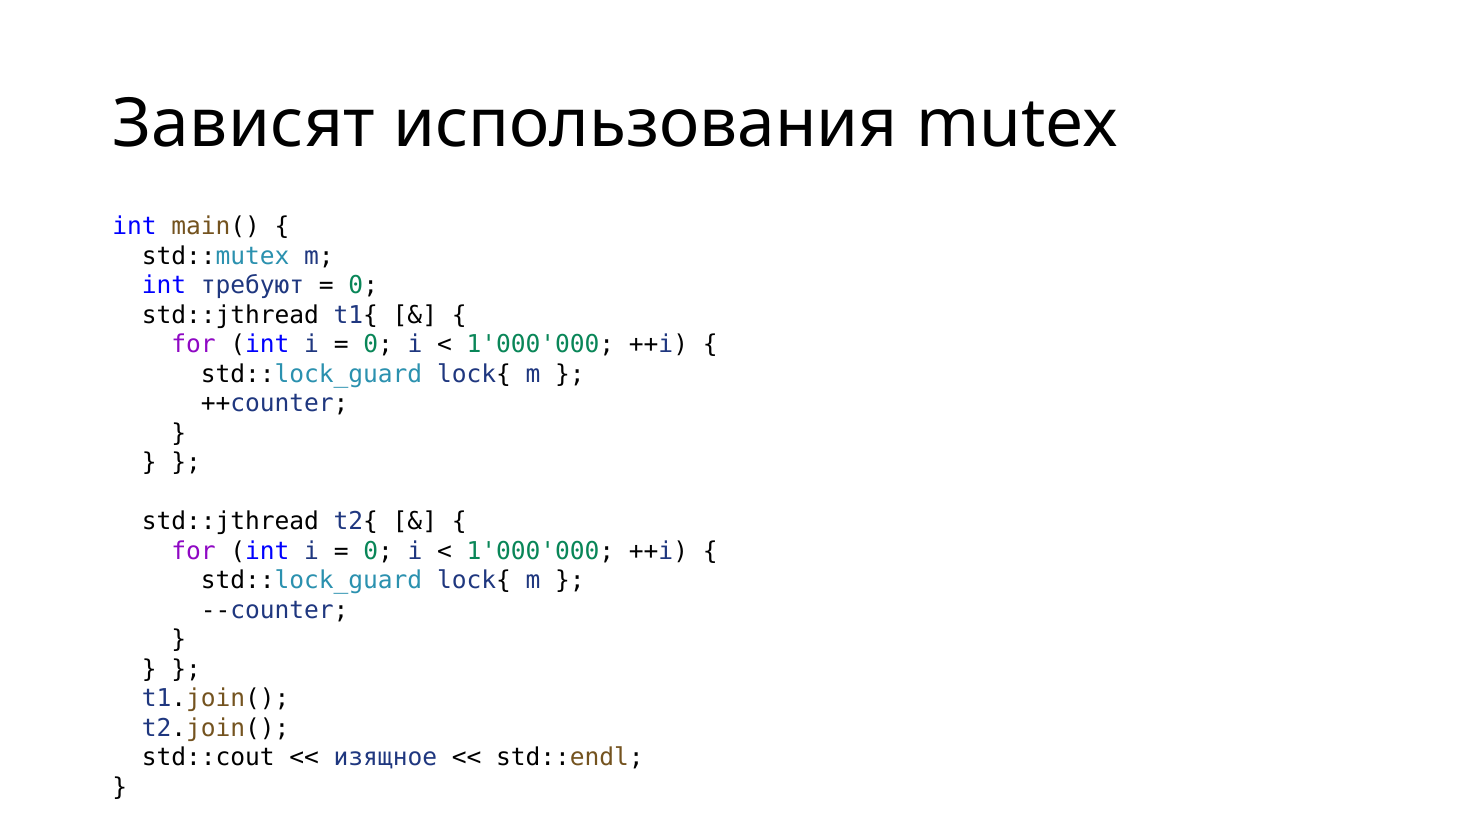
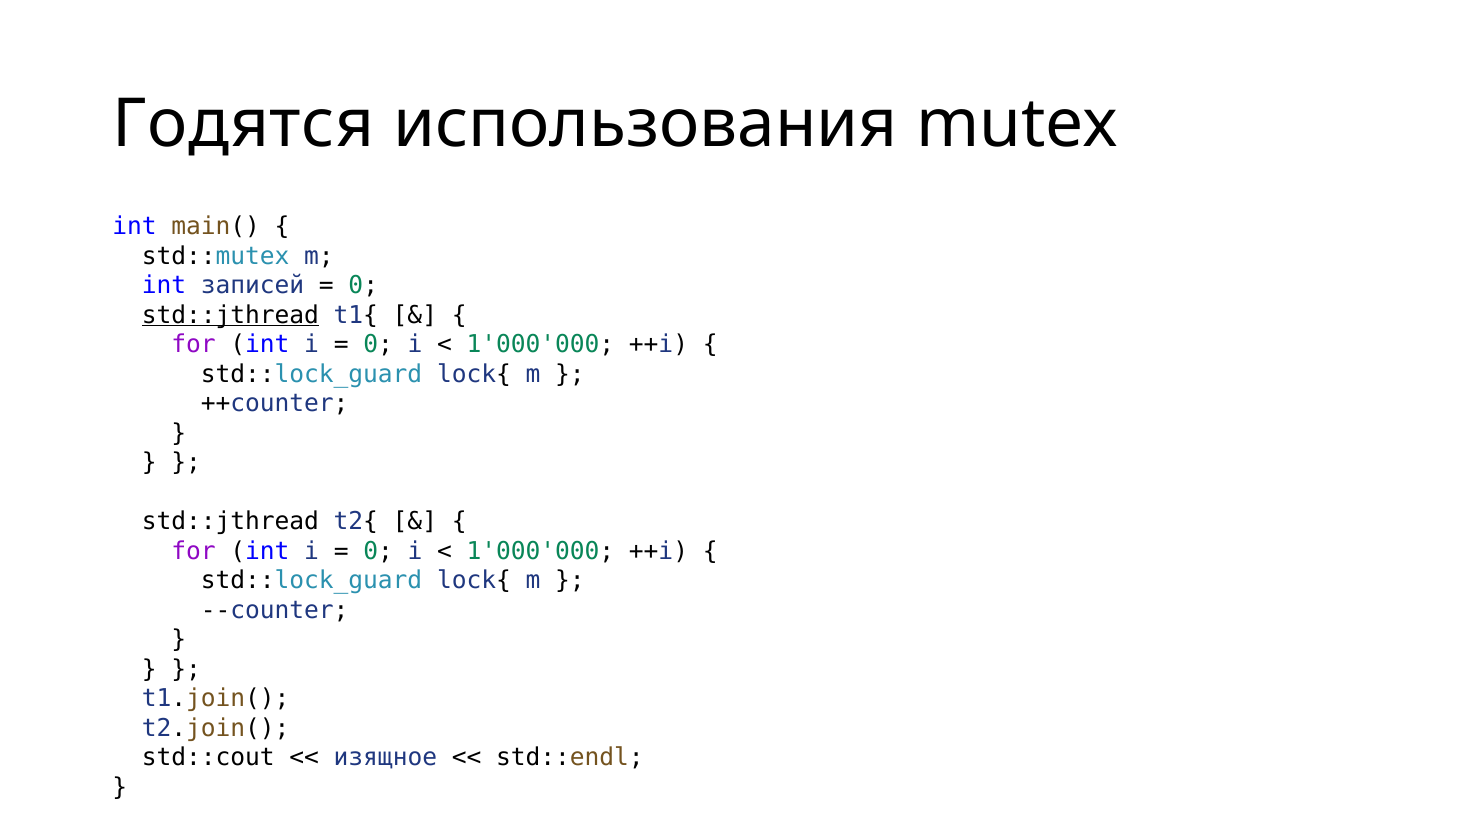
Зависят: Зависят -> Годятся (244, 124)
требуют: требуют -> записей (253, 286)
std::jthread underline: none -> present (230, 315)
